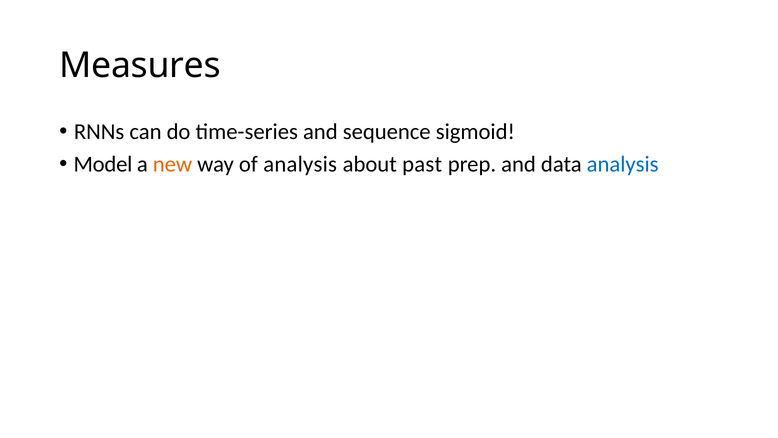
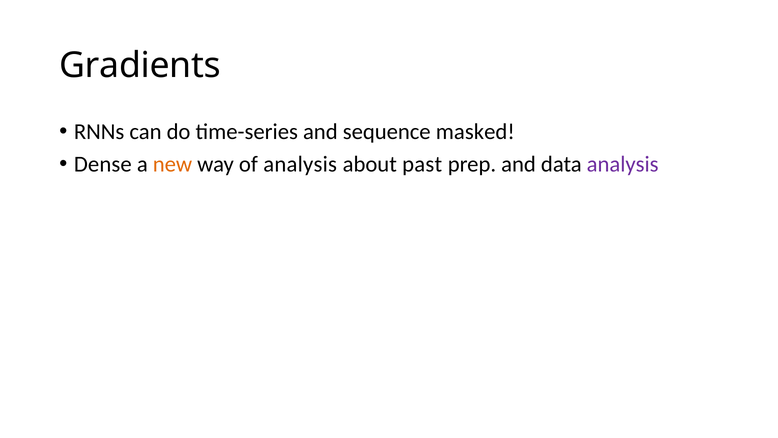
Measures: Measures -> Gradients (140, 65)
sigmoid: sigmoid -> masked (475, 132)
Model: Model -> Dense (103, 164)
analysis colour: blue -> purple (623, 164)
